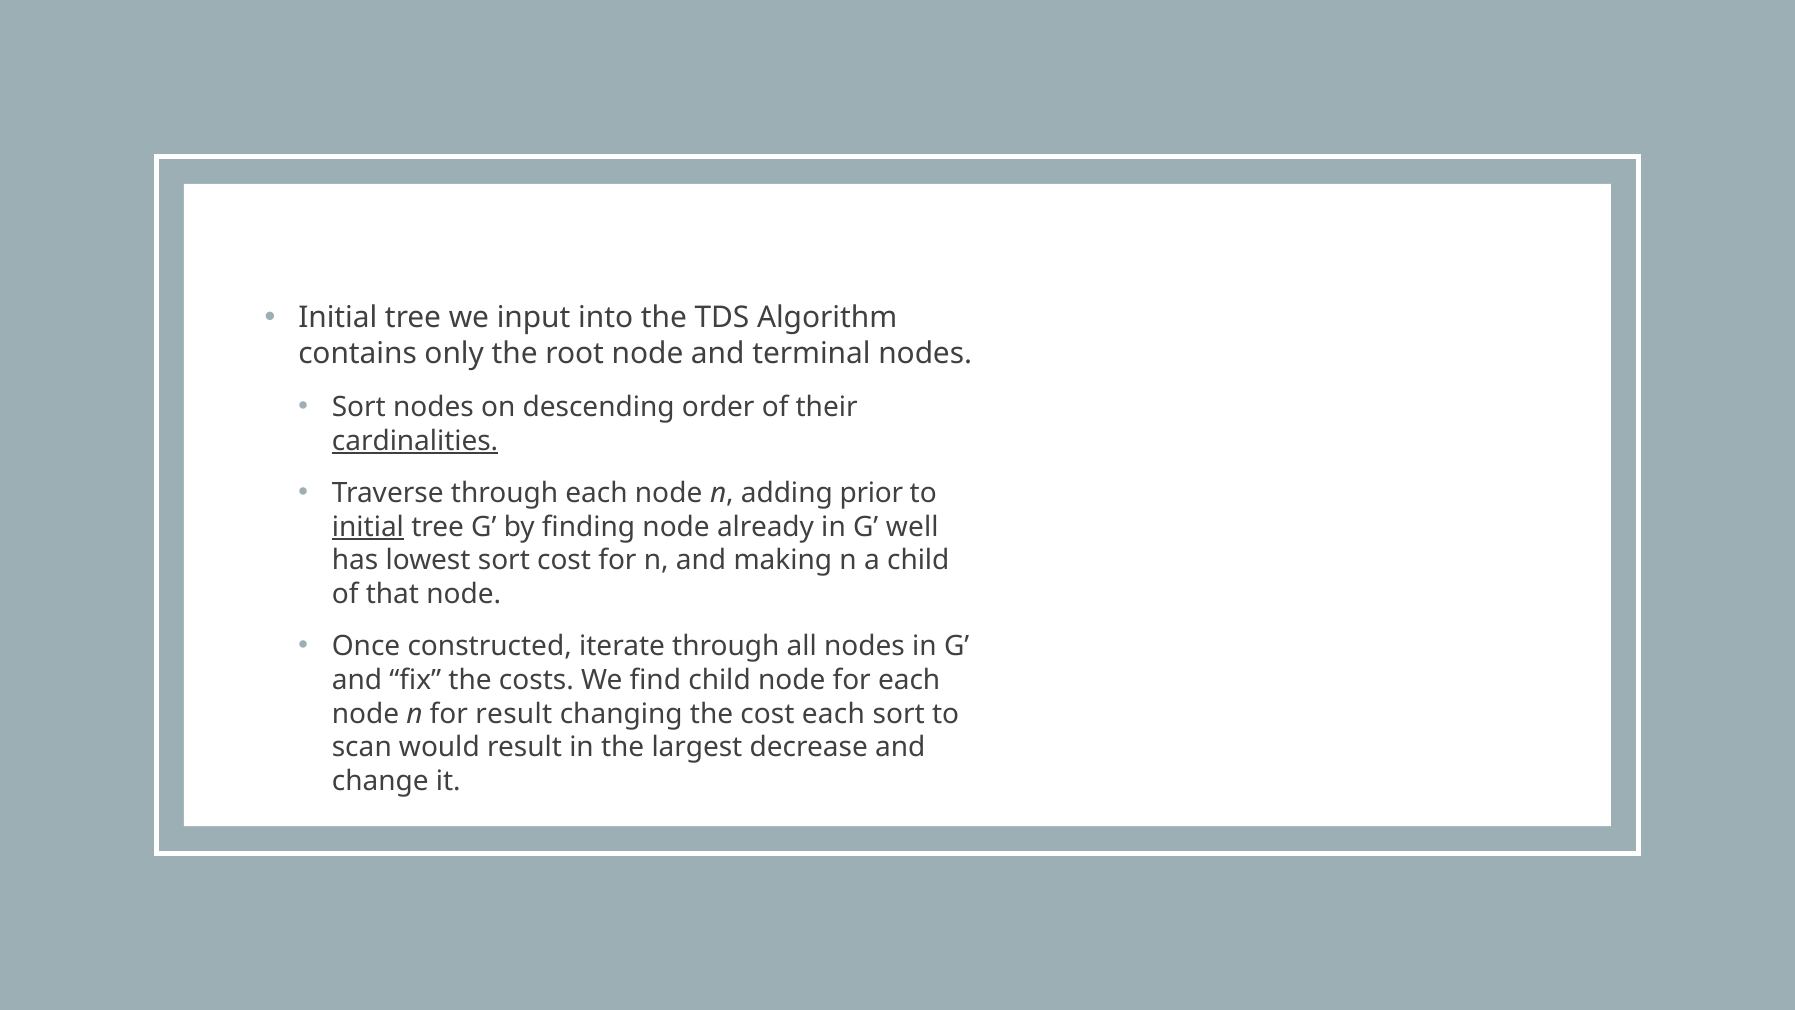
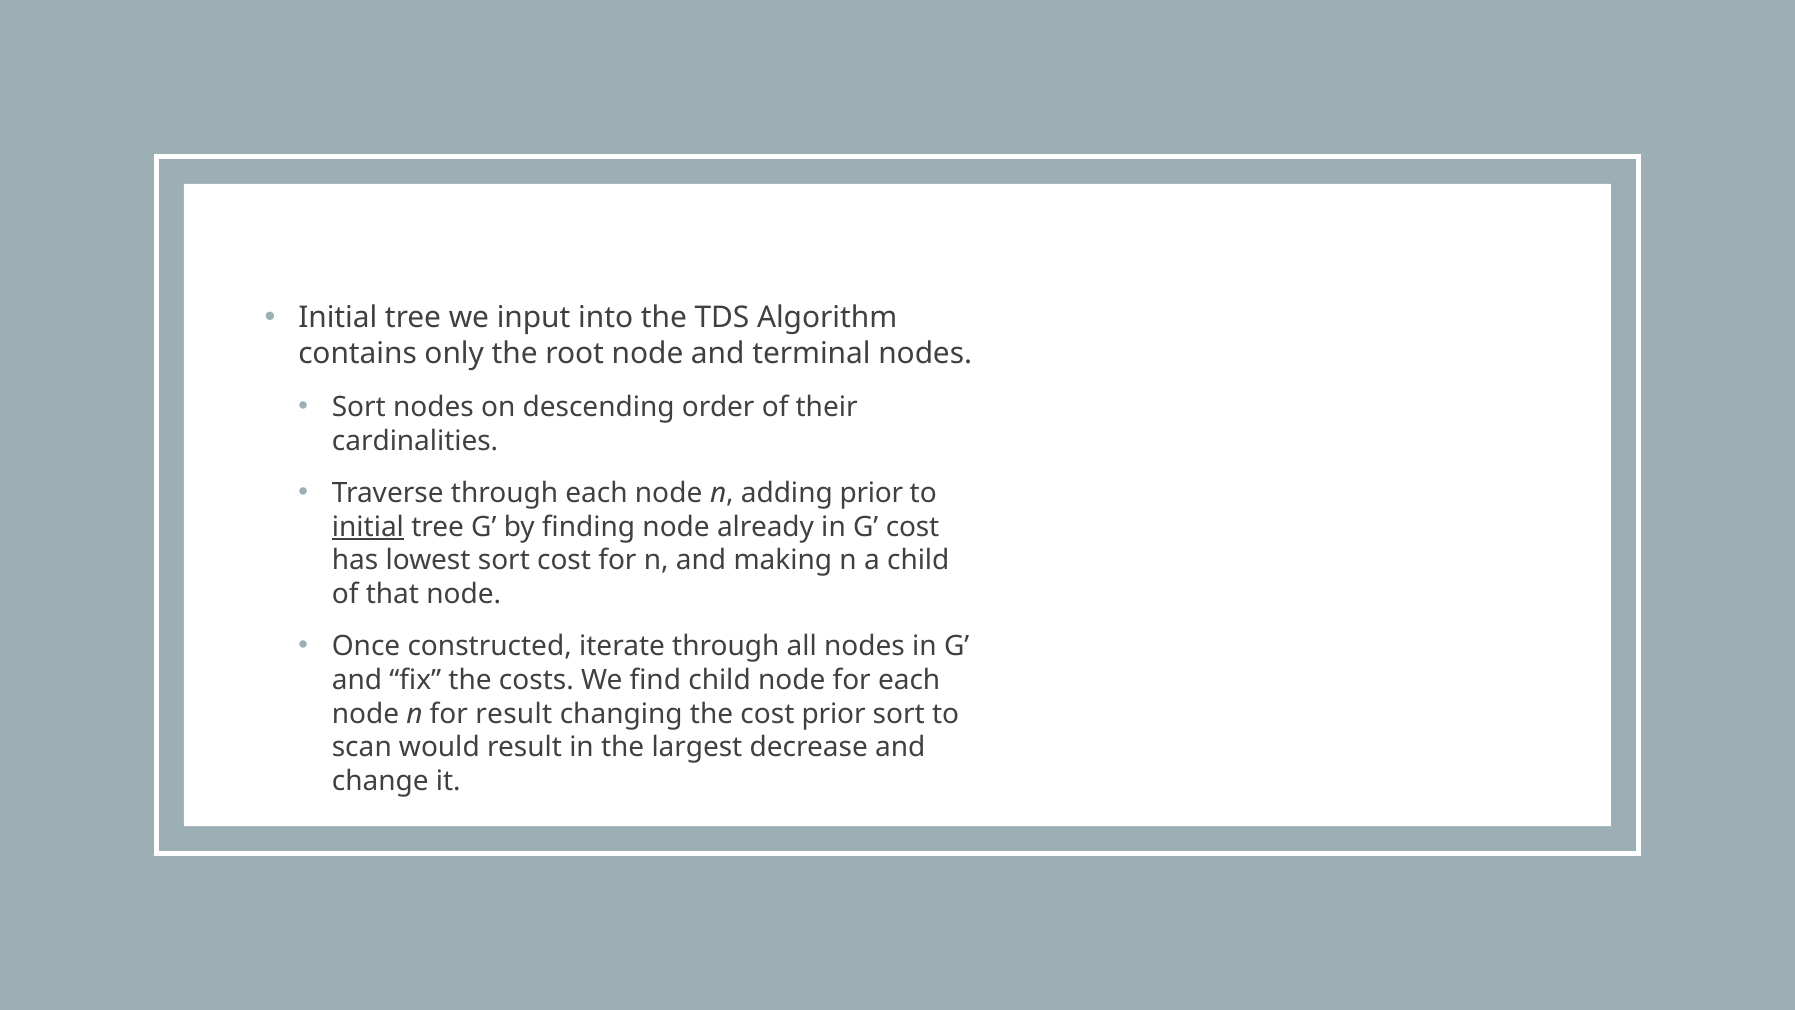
cardinalities underline: present -> none (415, 441)
G well: well -> cost (912, 527)
cost each: each -> prior (834, 714)
